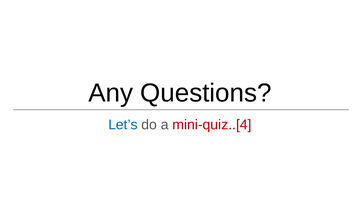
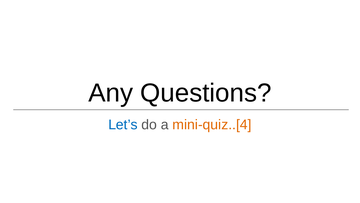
mini-quiz..[4 colour: red -> orange (212, 125)
